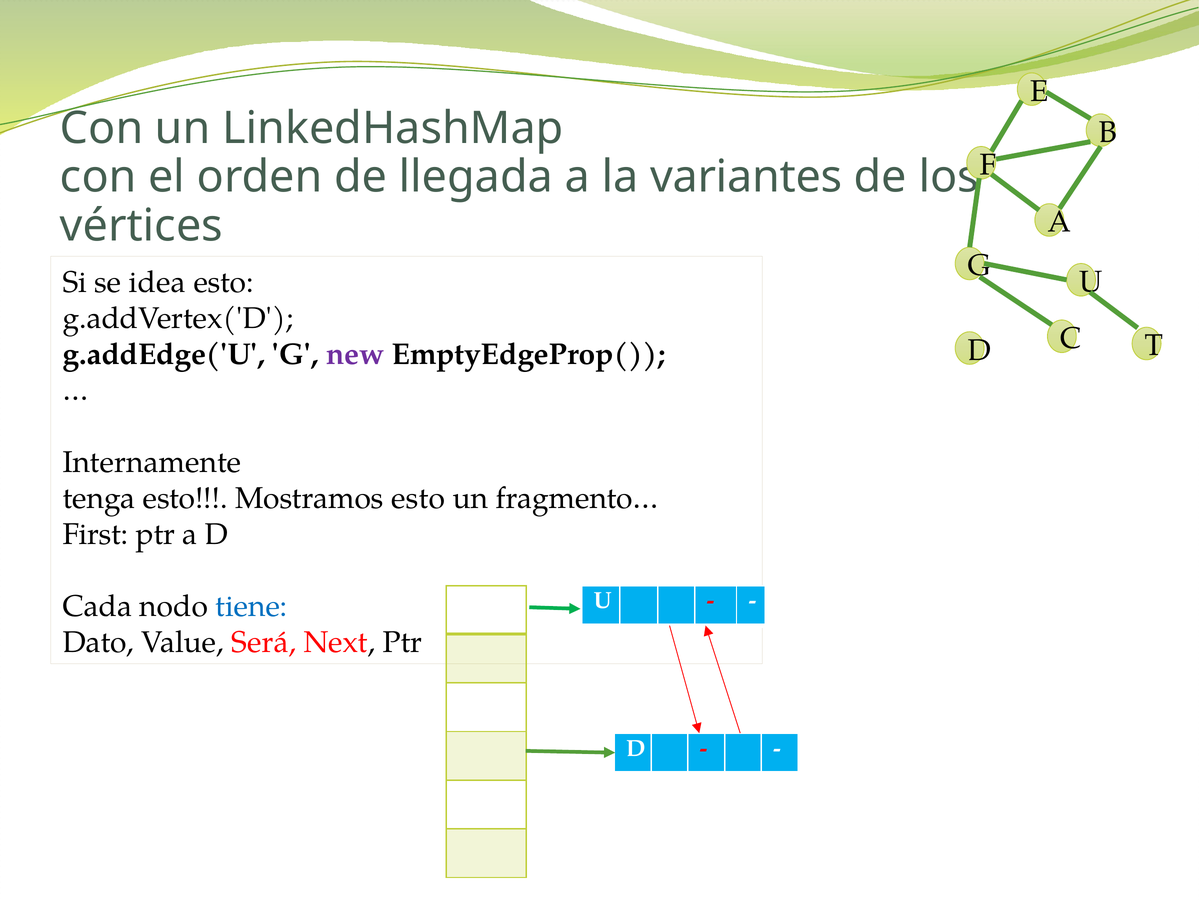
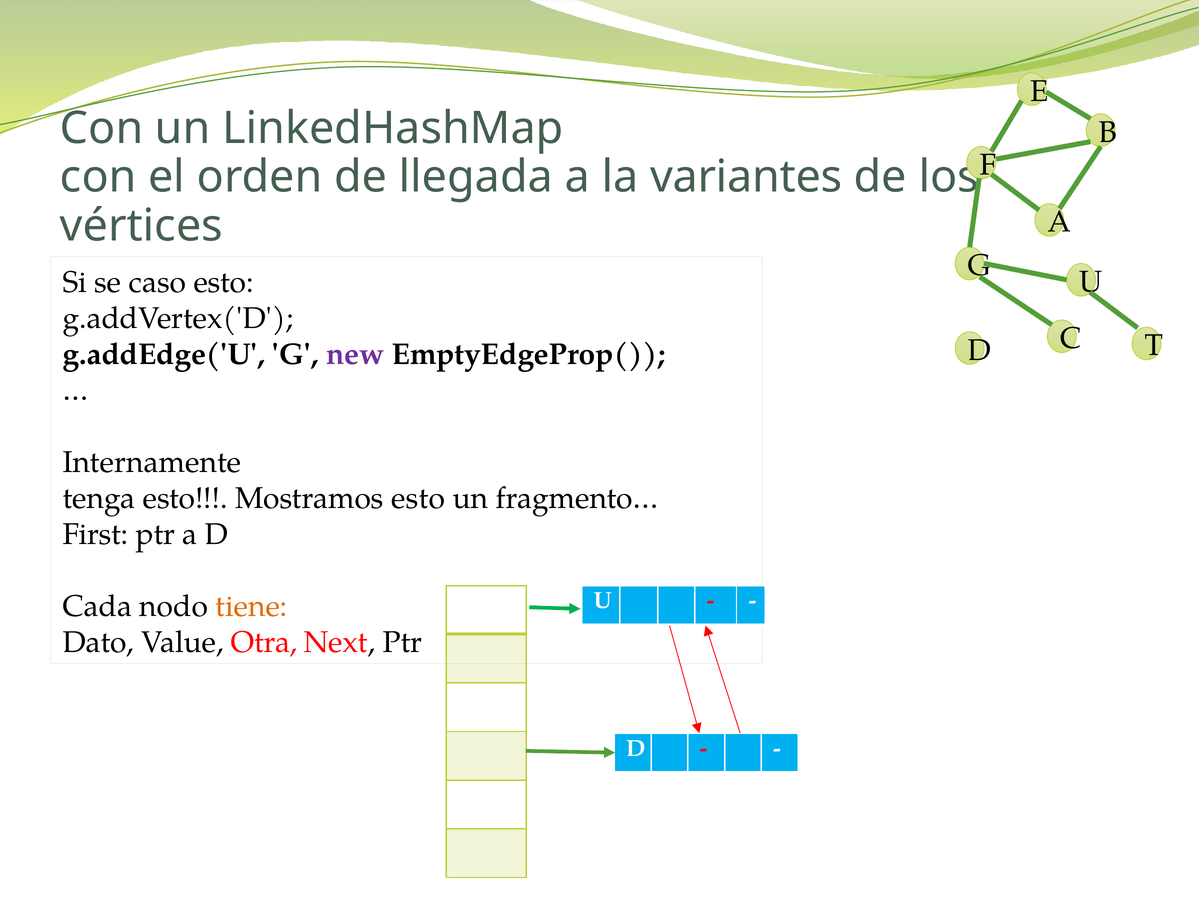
idea: idea -> caso (158, 282)
tiene colour: blue -> orange (251, 606)
Será: Será -> Otra (264, 642)
